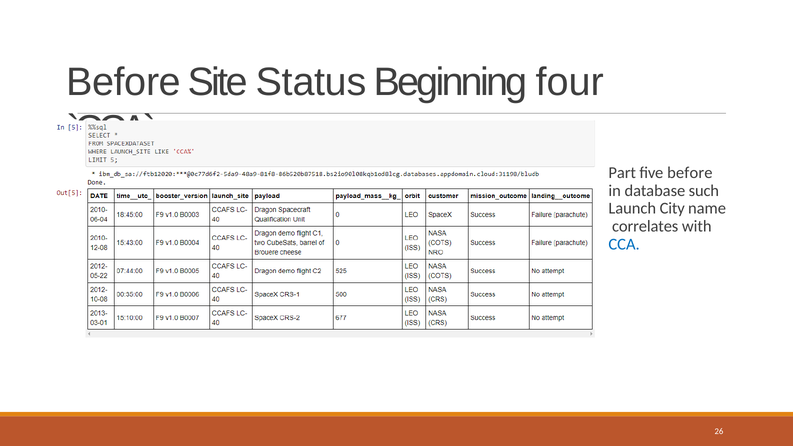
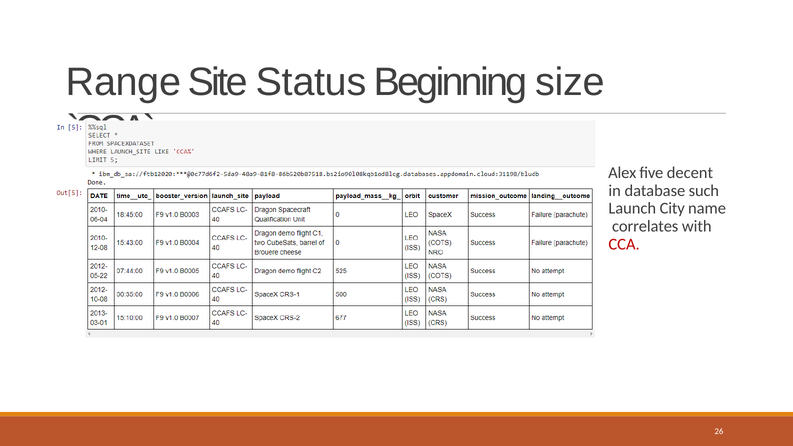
Before: Before -> Range (124, 82)
four: four -> size (570, 82)
Part: Part -> Alex (622, 173)
five before: before -> decent (690, 173)
CCA colour: blue -> red (624, 244)
